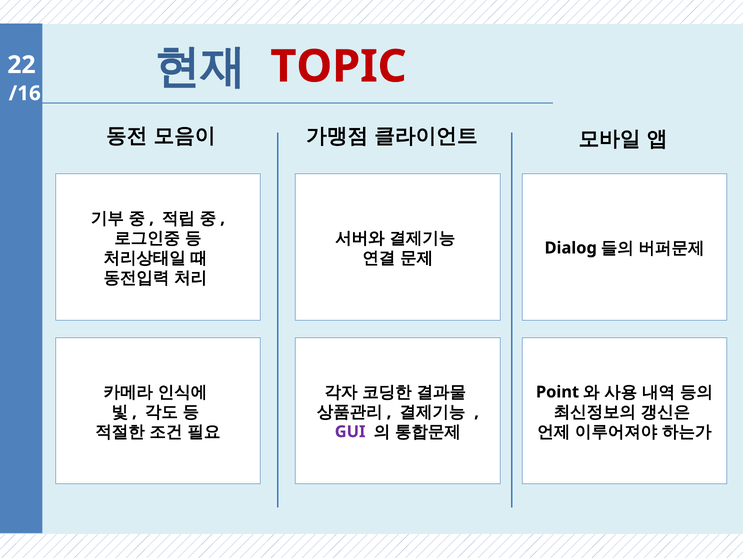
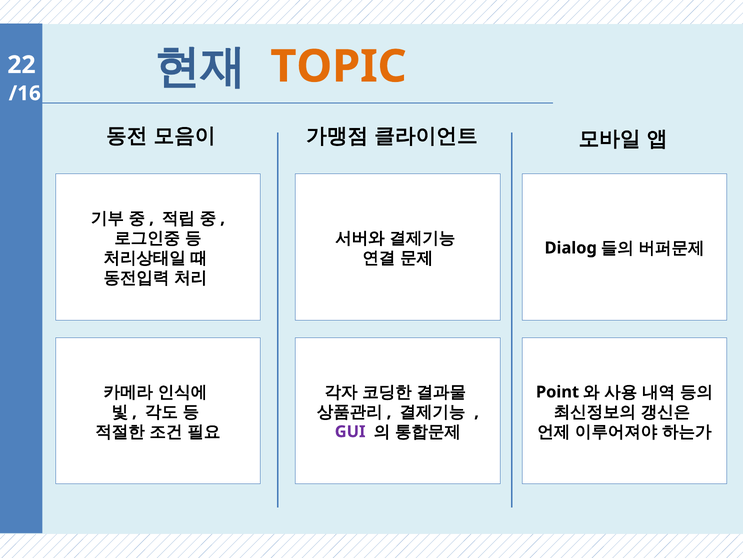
TOPIC colour: red -> orange (339, 67)
